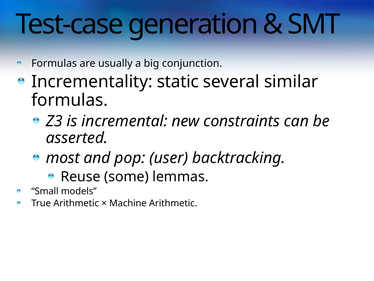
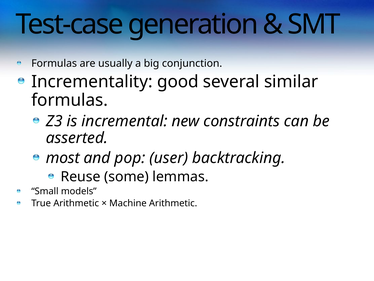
static: static -> good (178, 82)
